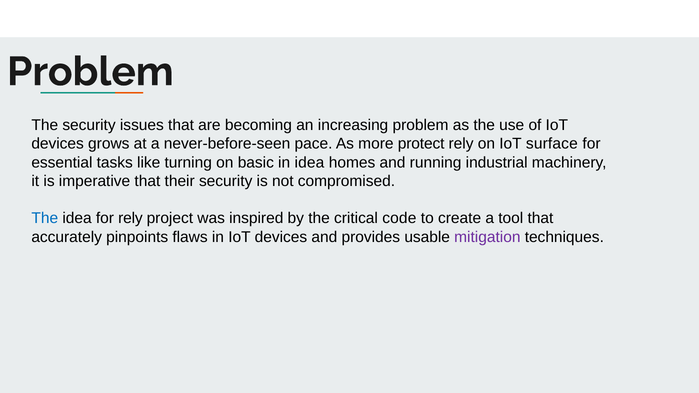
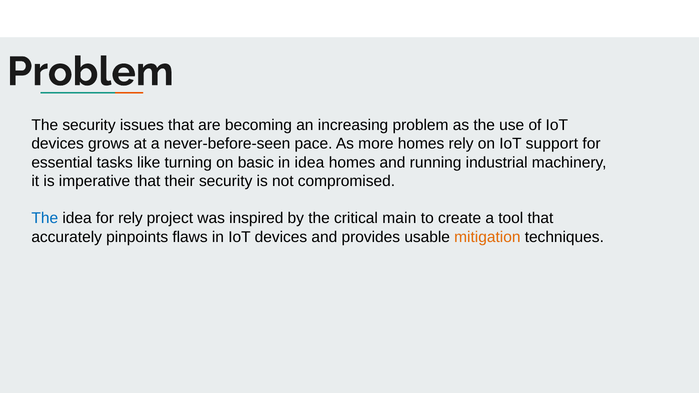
more protect: protect -> homes (421, 144)
surface: surface -> support (552, 144)
code: code -> main (399, 218)
mitigation colour: purple -> orange (487, 237)
